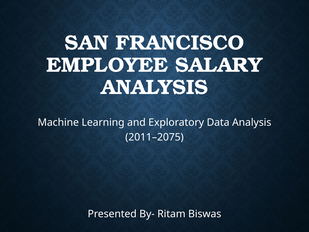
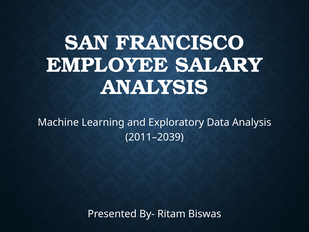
2011–2075: 2011–2075 -> 2011–2039 (154, 137)
